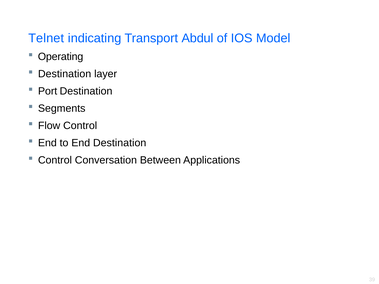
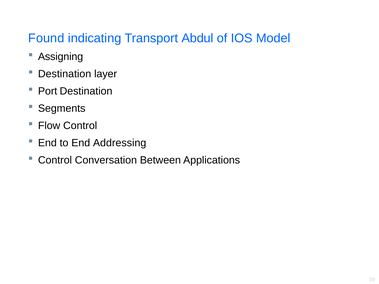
Telnet: Telnet -> Found (46, 38)
Operating: Operating -> Assigning (61, 57)
End Destination: Destination -> Addressing (120, 143)
